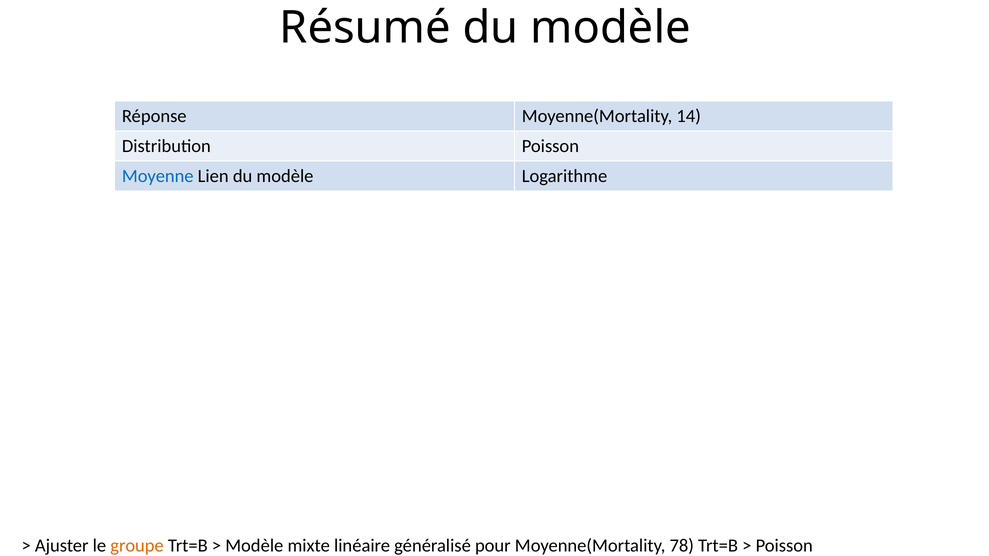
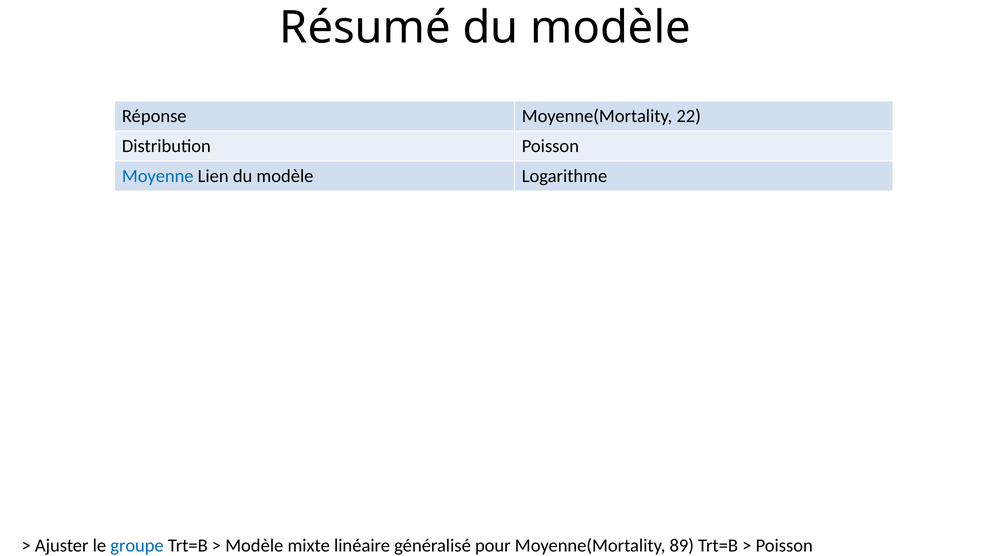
14: 14 -> 22 (689, 116)
groupe colour: orange -> blue (137, 546)
78: 78 -> 89 (682, 546)
